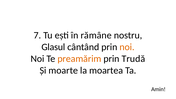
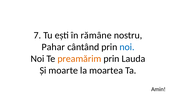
Glasul: Glasul -> Pahar (53, 47)
noi colour: orange -> blue (127, 47)
Trudă: Trudă -> Lauda (133, 59)
